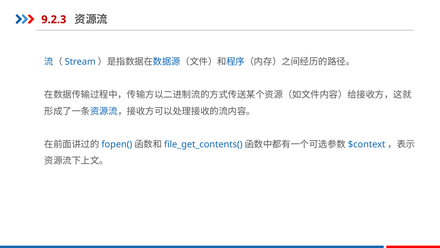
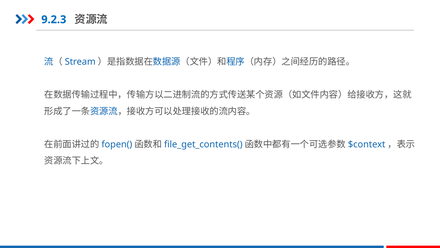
9.2.3 colour: red -> blue (54, 20)
